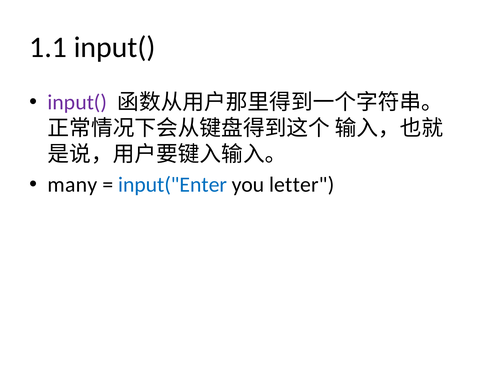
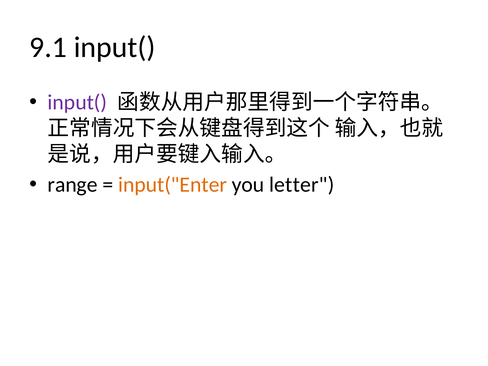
1.1: 1.1 -> 9.1 (48, 47)
many: many -> range (73, 185)
input("Enter colour: blue -> orange (173, 185)
